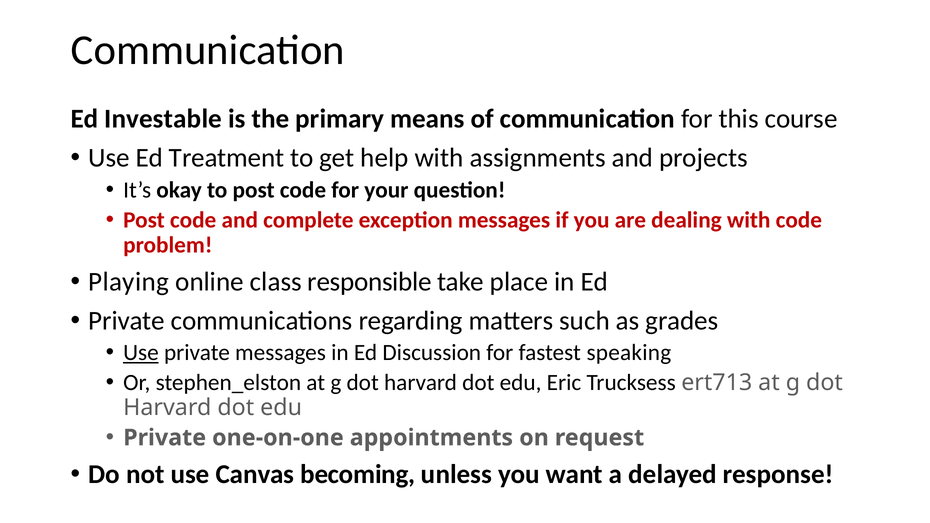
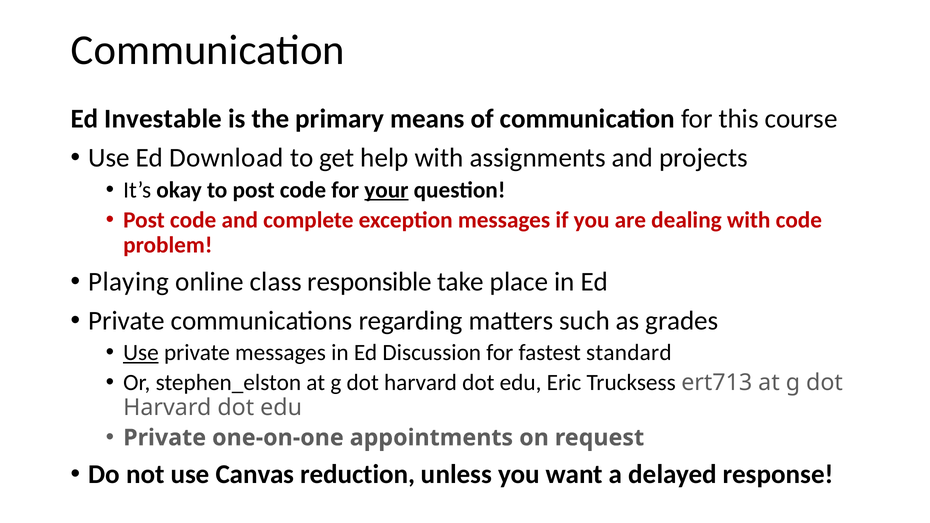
Treatment: Treatment -> Download (226, 158)
your underline: none -> present (386, 190)
speaking: speaking -> standard (629, 353)
becoming: becoming -> reduction (358, 475)
